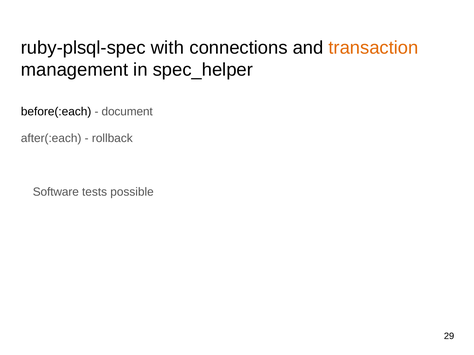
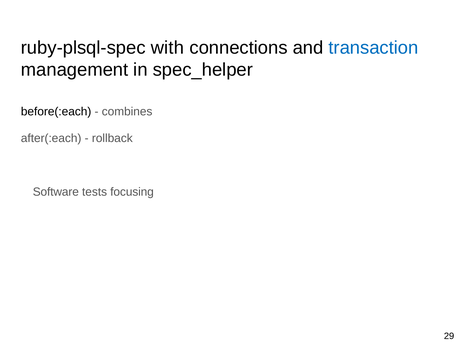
transaction colour: orange -> blue (374, 48)
document: document -> combines (127, 112)
possible: possible -> focusing (132, 192)
